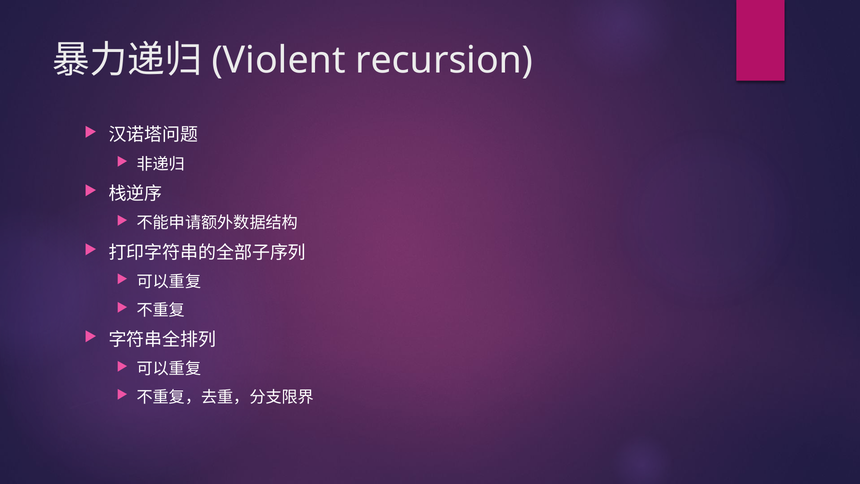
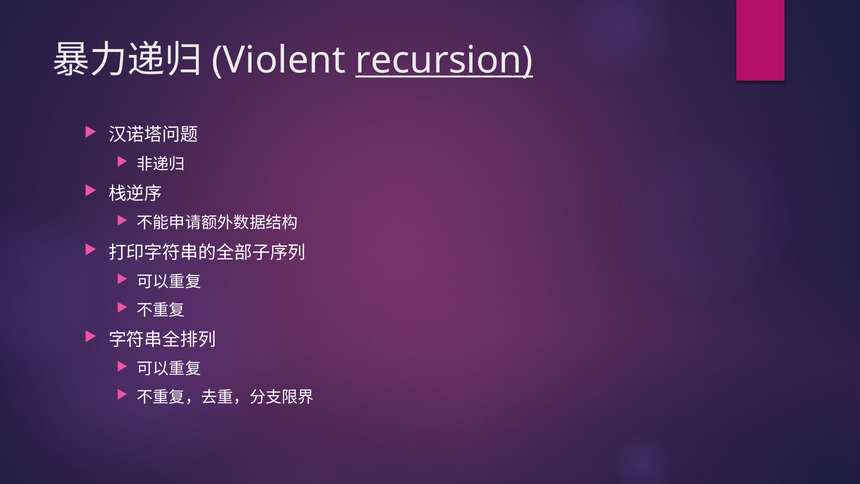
recursion underline: none -> present (444, 60)
